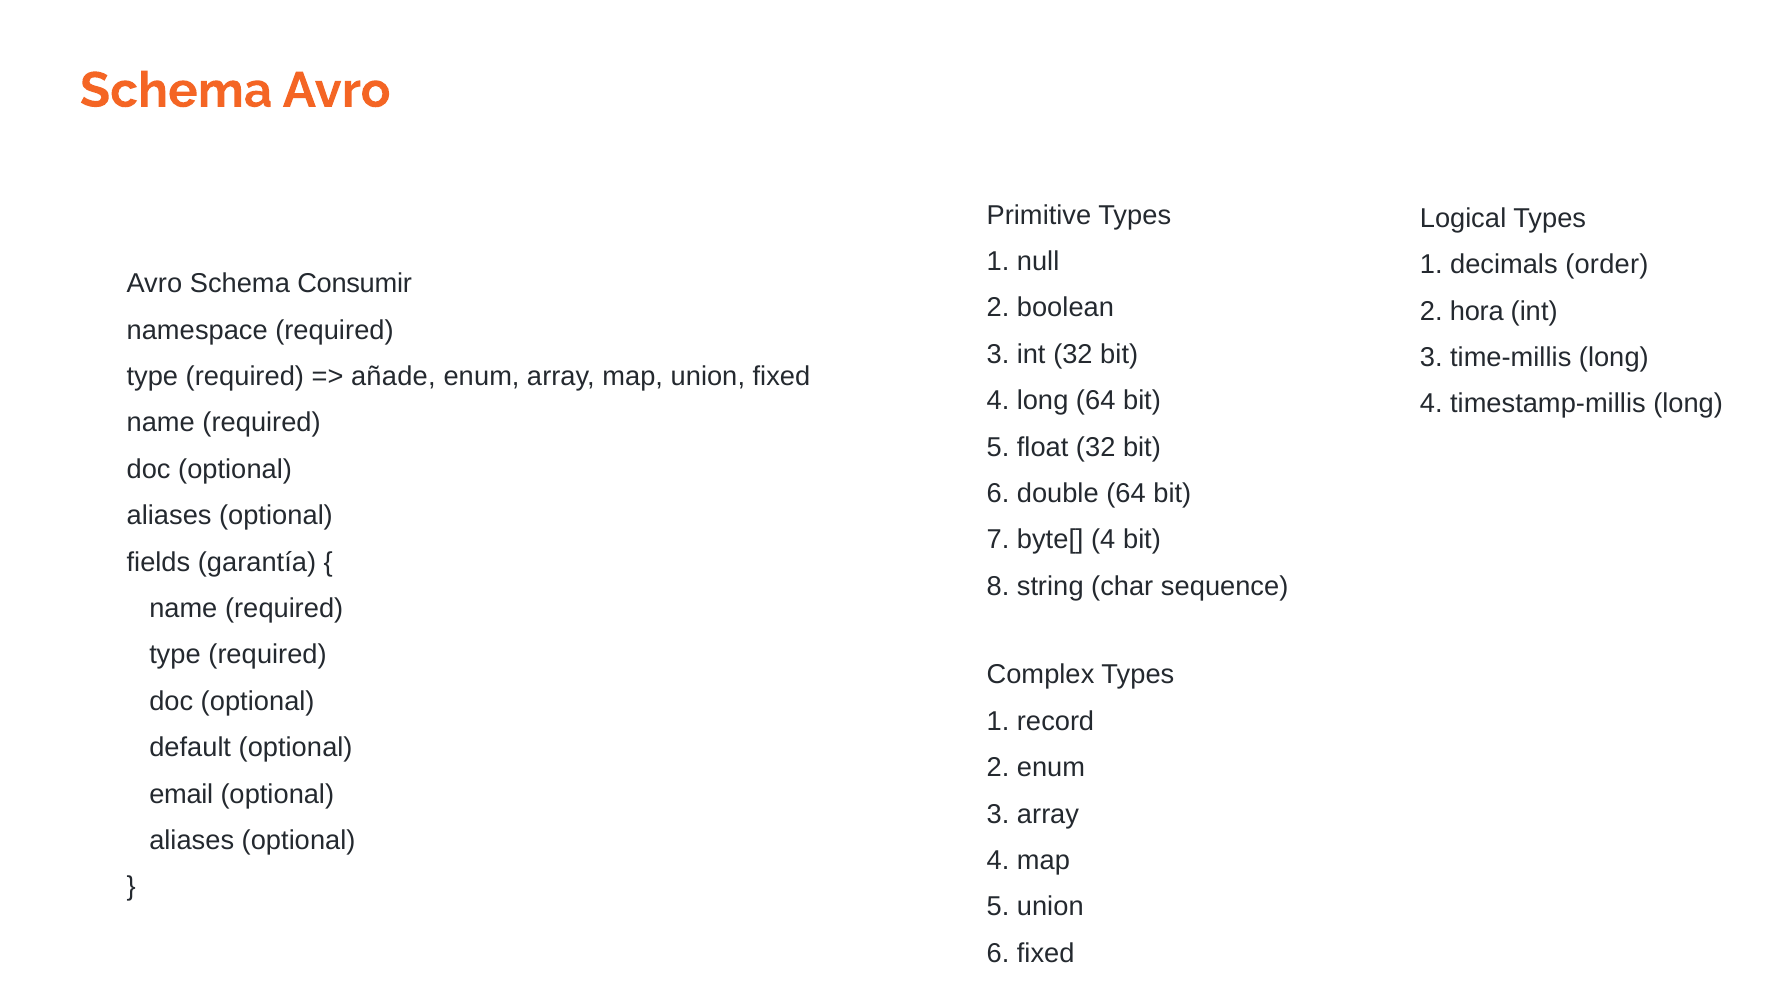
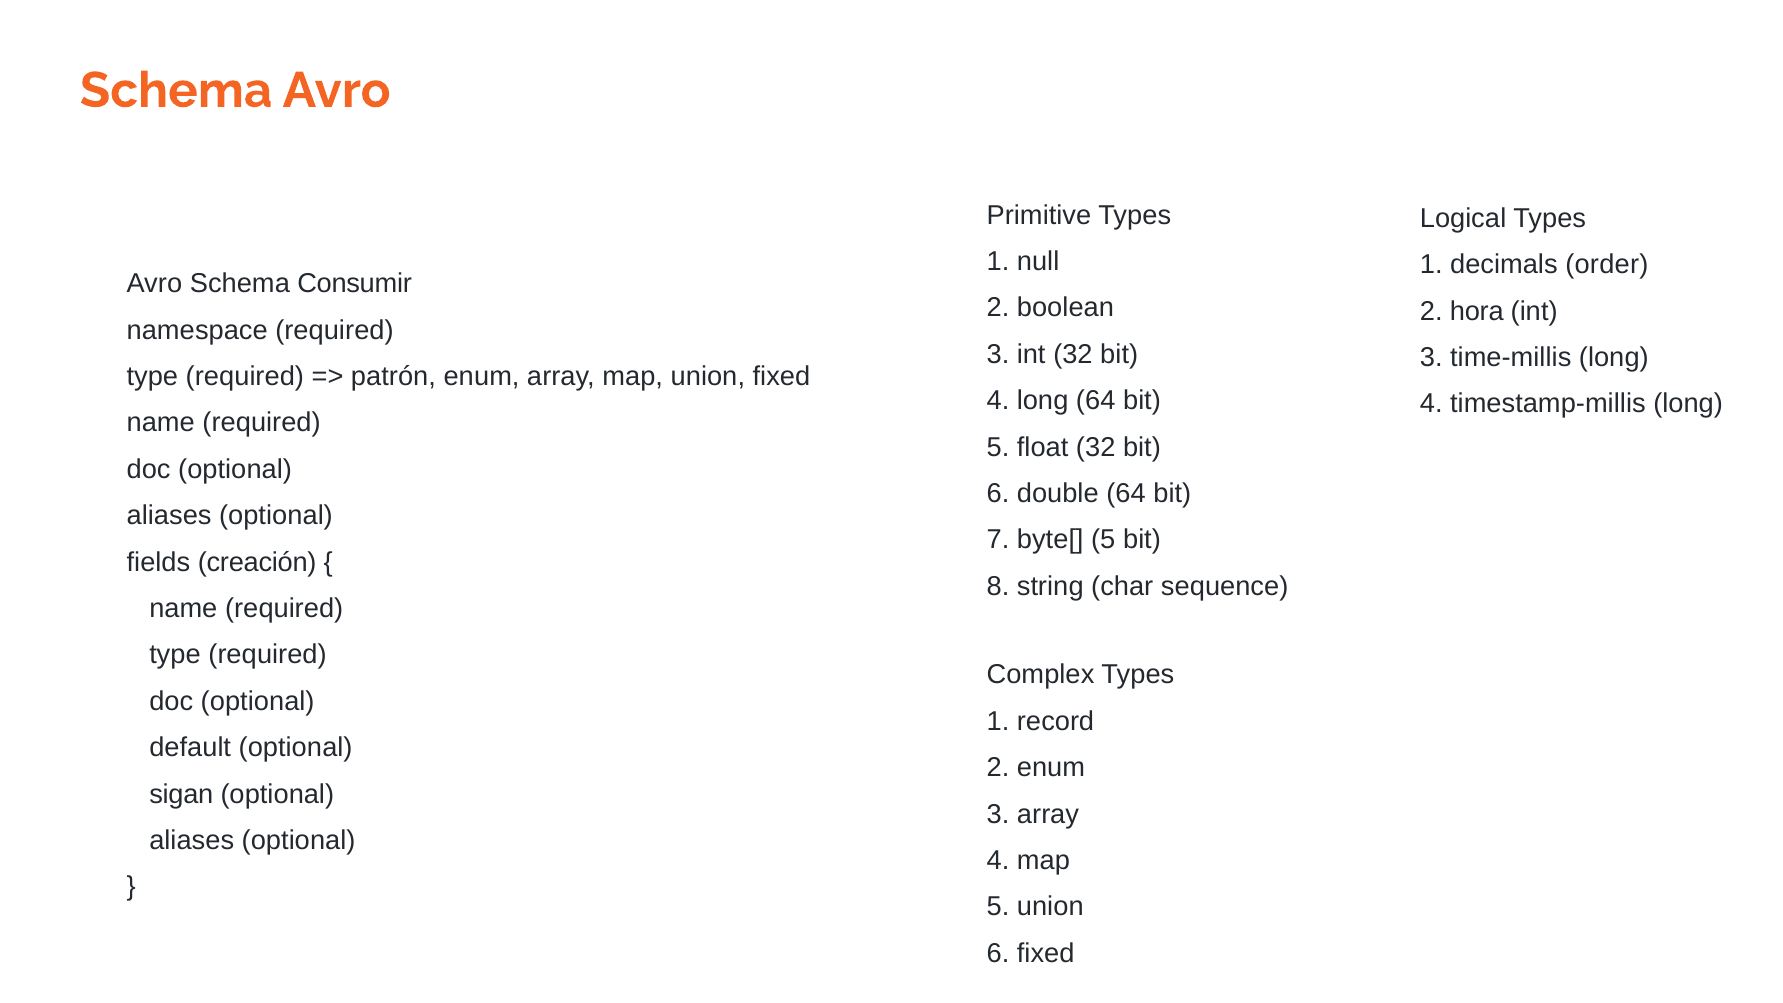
añade: añade -> patrón (393, 376)
byte[ 4: 4 -> 5 (1103, 540)
garantía: garantía -> creación (257, 562)
email: email -> sigan (181, 794)
